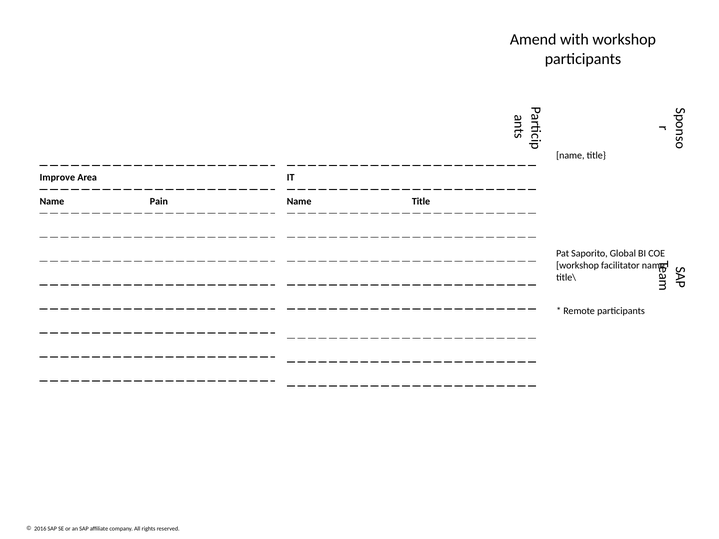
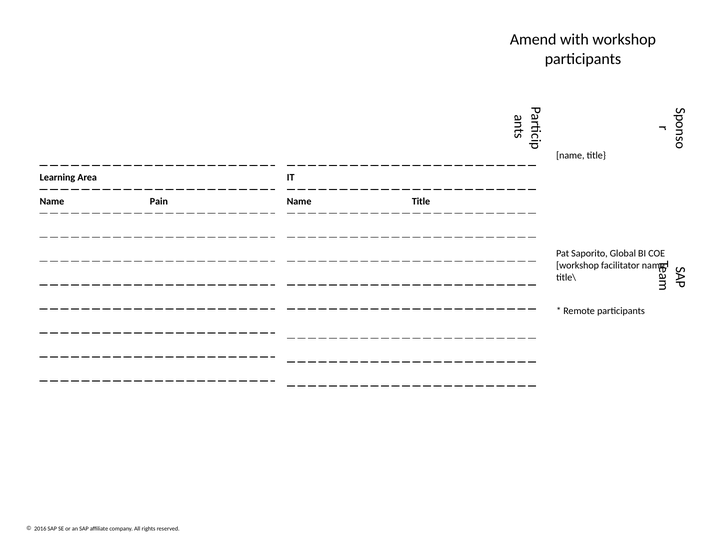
Improve: Improve -> Learning (57, 178)
